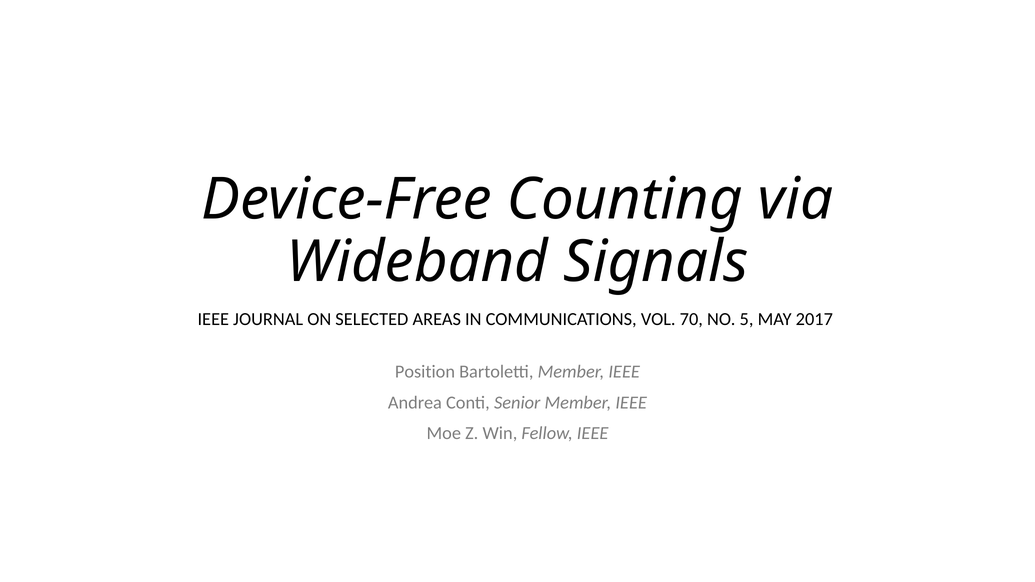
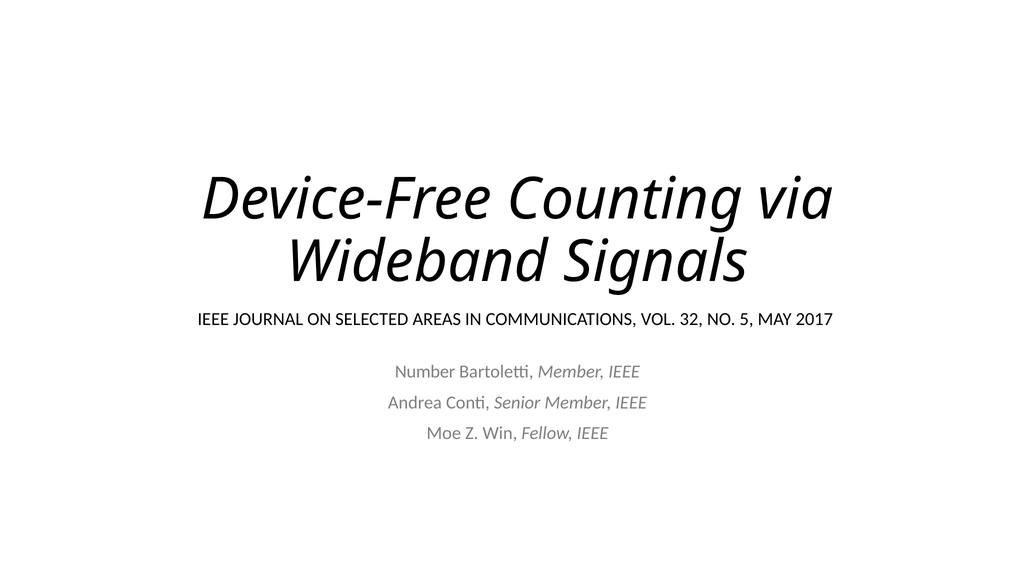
70: 70 -> 32 (691, 319)
Position: Position -> Number (425, 372)
